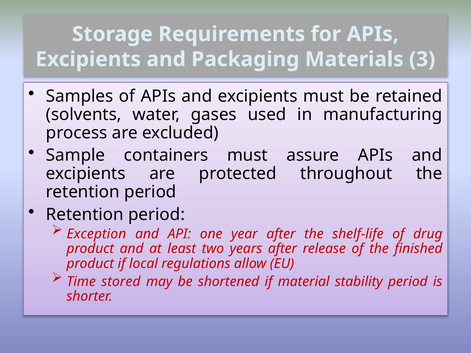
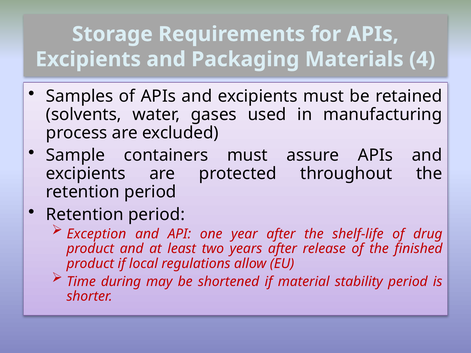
3: 3 -> 4 (422, 59)
stored: stored -> during (121, 282)
